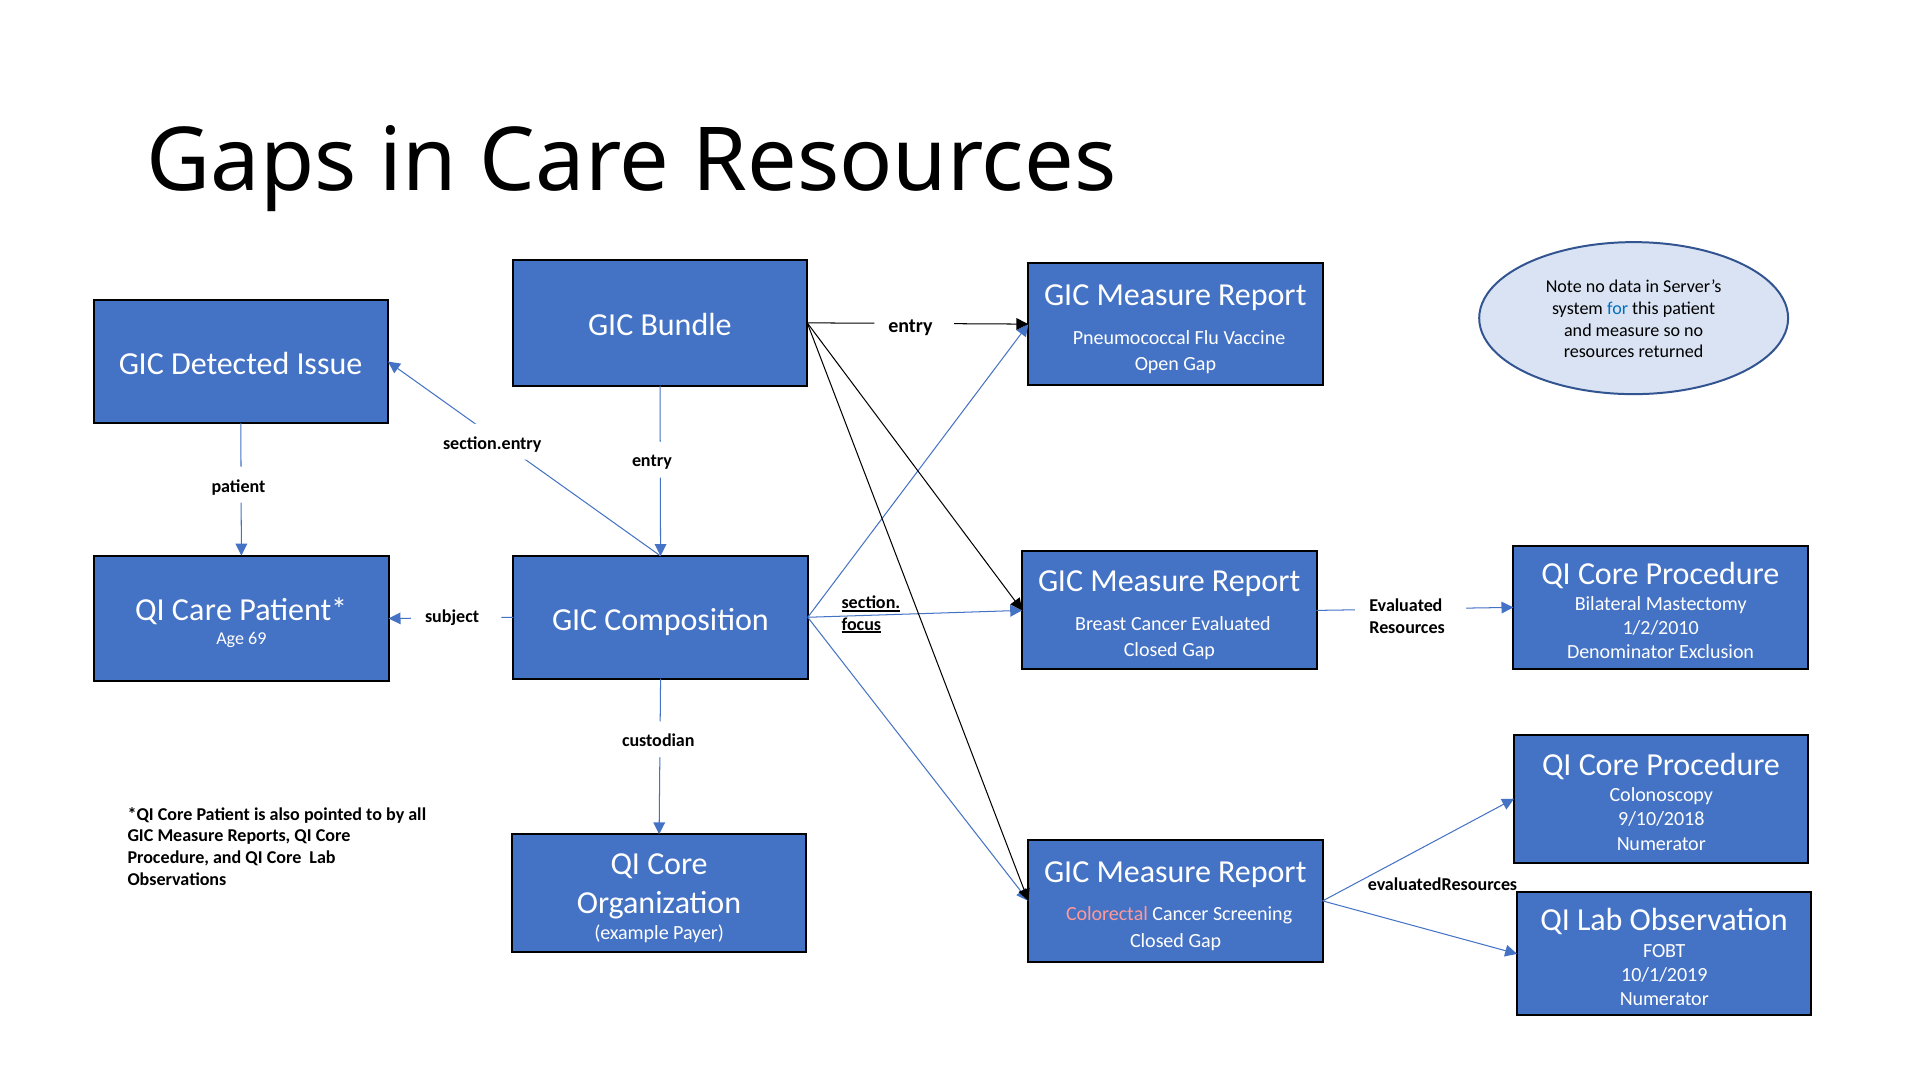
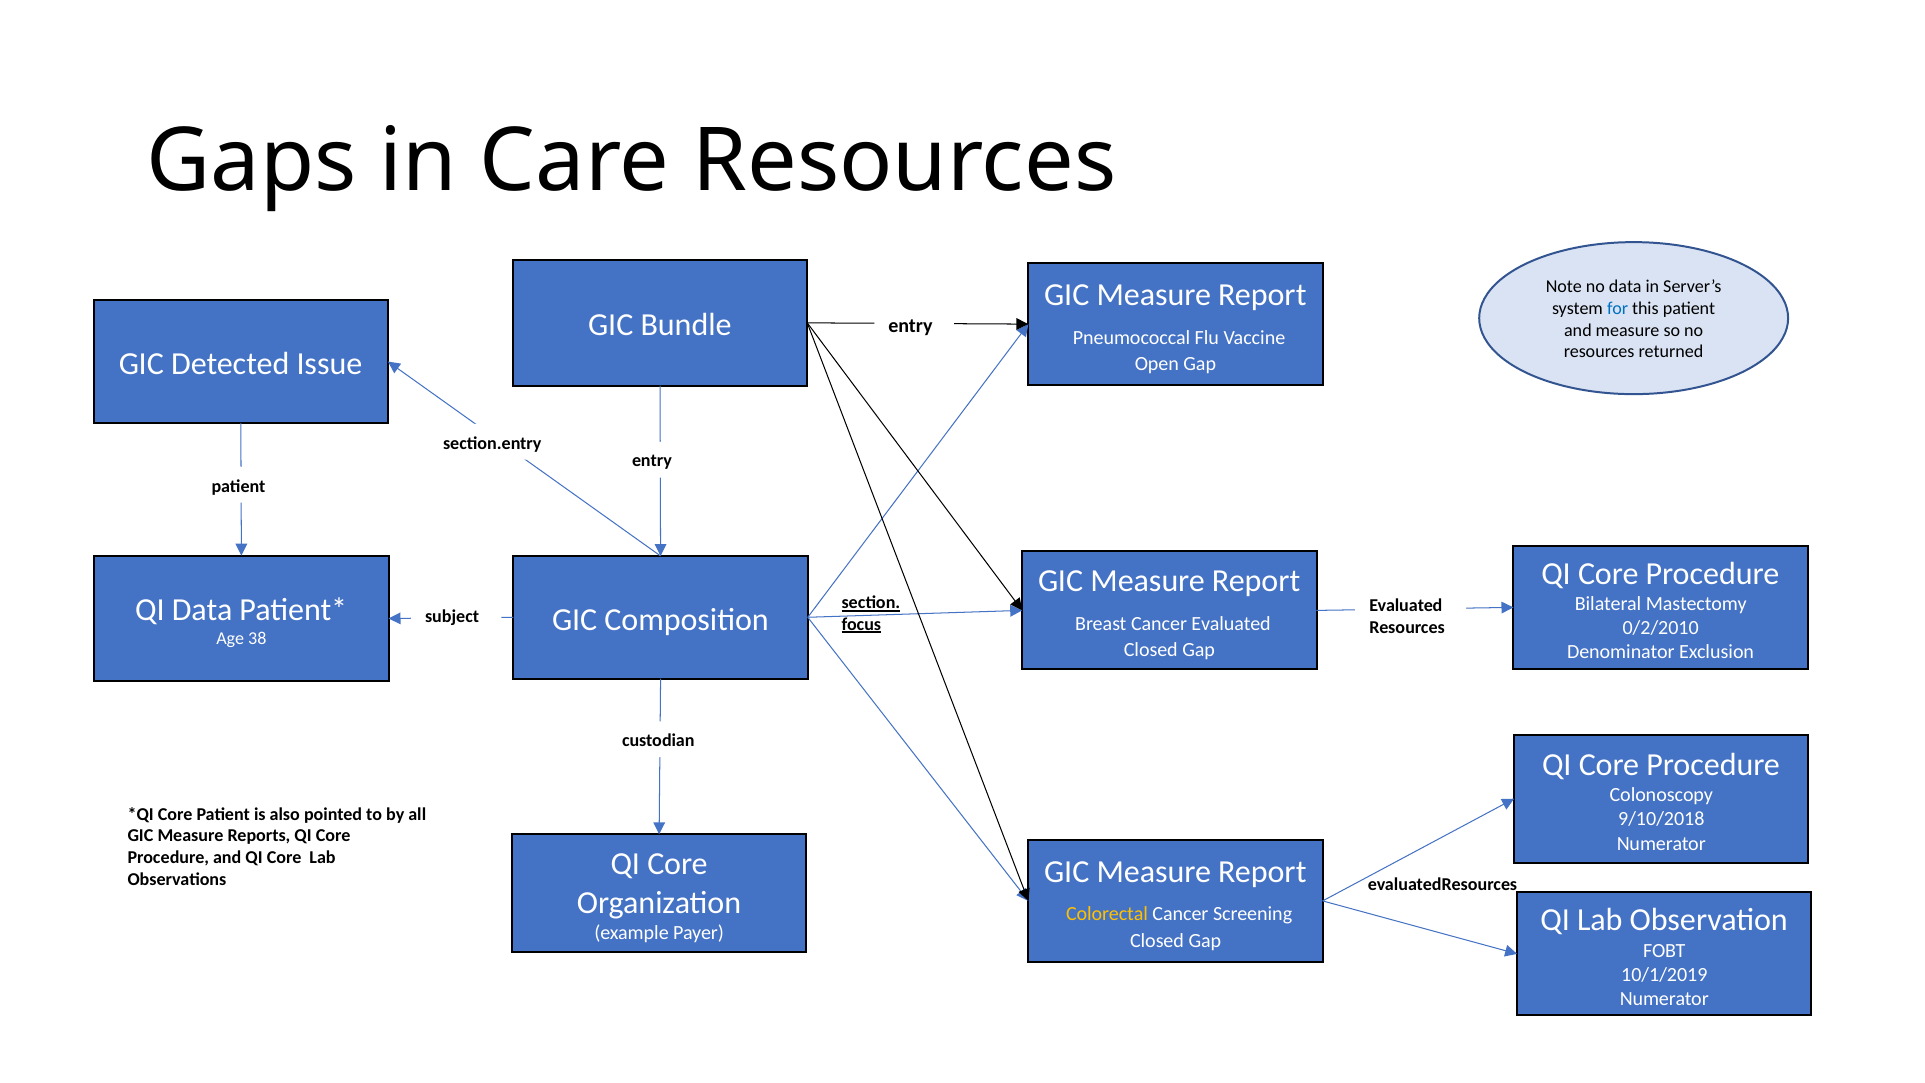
QI Care: Care -> Data (202, 610)
1/2/2010: 1/2/2010 -> 0/2/2010 (1661, 628)
69: 69 -> 38 (257, 639)
Colorectal colour: pink -> yellow (1107, 914)
